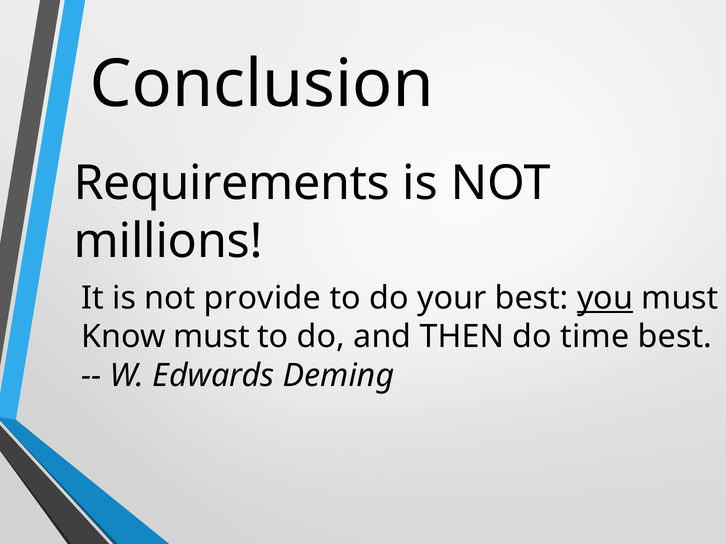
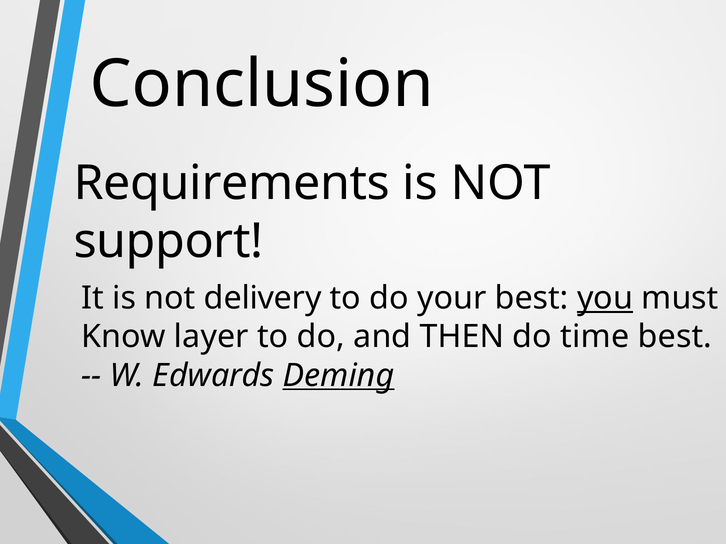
millions: millions -> support (168, 242)
provide: provide -> delivery (263, 298)
Know must: must -> layer (211, 337)
Deming underline: none -> present (338, 376)
